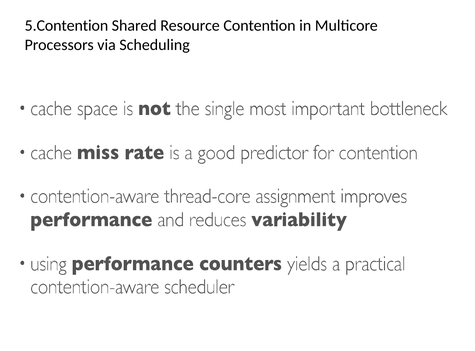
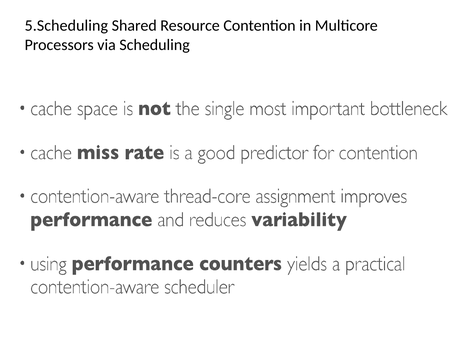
5.Contention: 5.Contention -> 5.Scheduling (66, 26)
